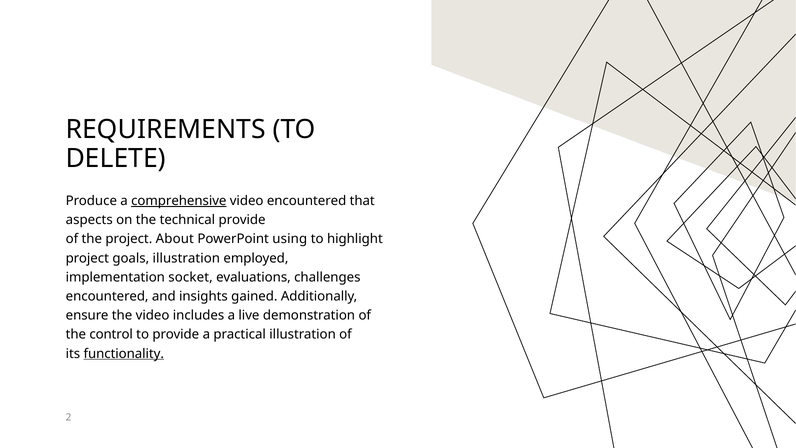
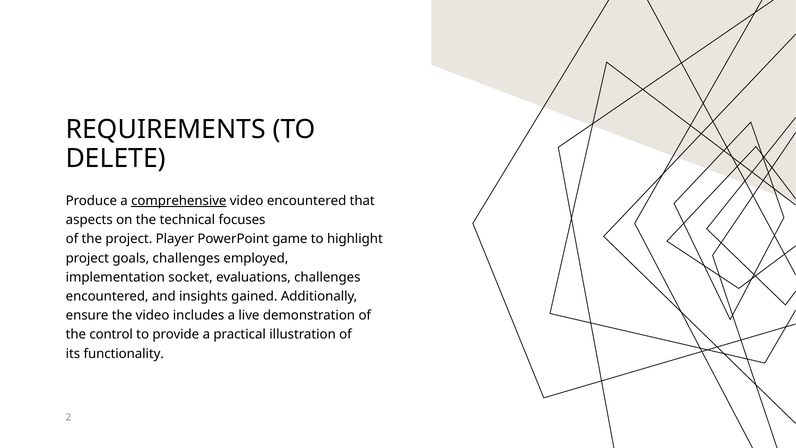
technical provide: provide -> focuses (242, 220)
About: About -> Player (175, 239)
using: using -> game (290, 239)
goals illustration: illustration -> challenges (186, 258)
functionality underline: present -> none (124, 353)
